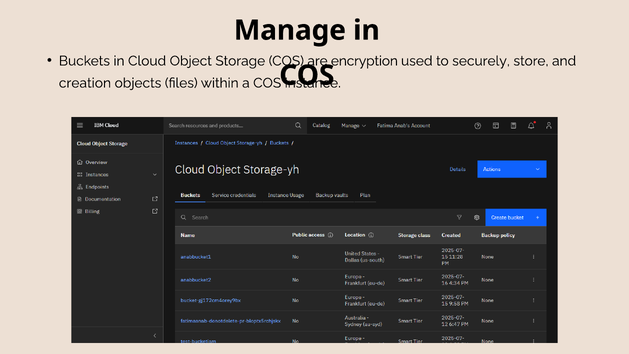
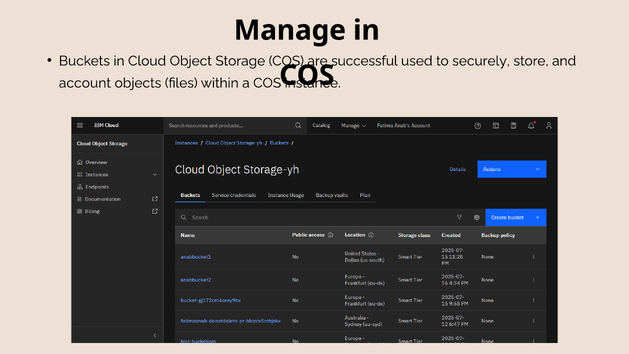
encryption: encryption -> successful (364, 61)
creation: creation -> account (85, 83)
